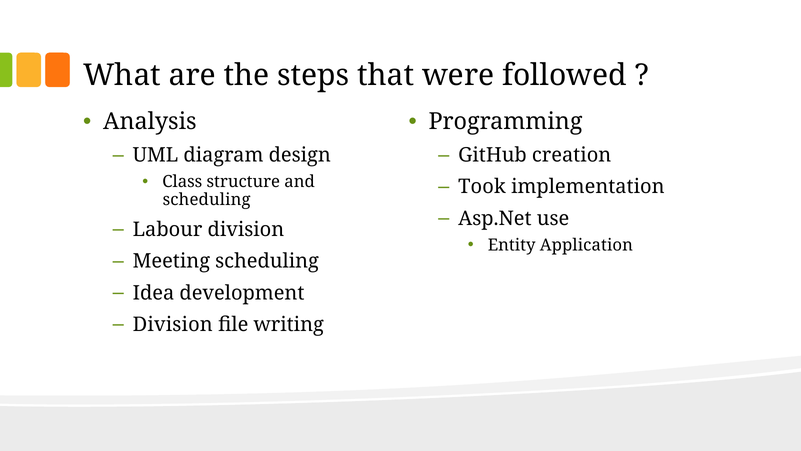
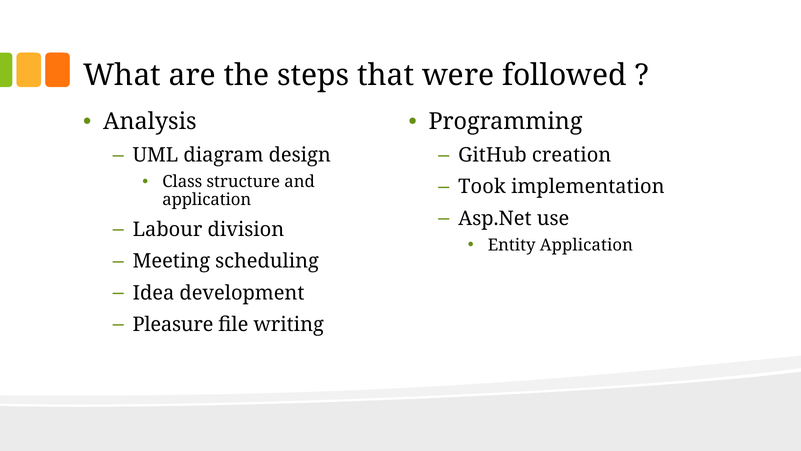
scheduling: scheduling -> application (207, 200)
Division: Division -> Pleasure (173, 324)
